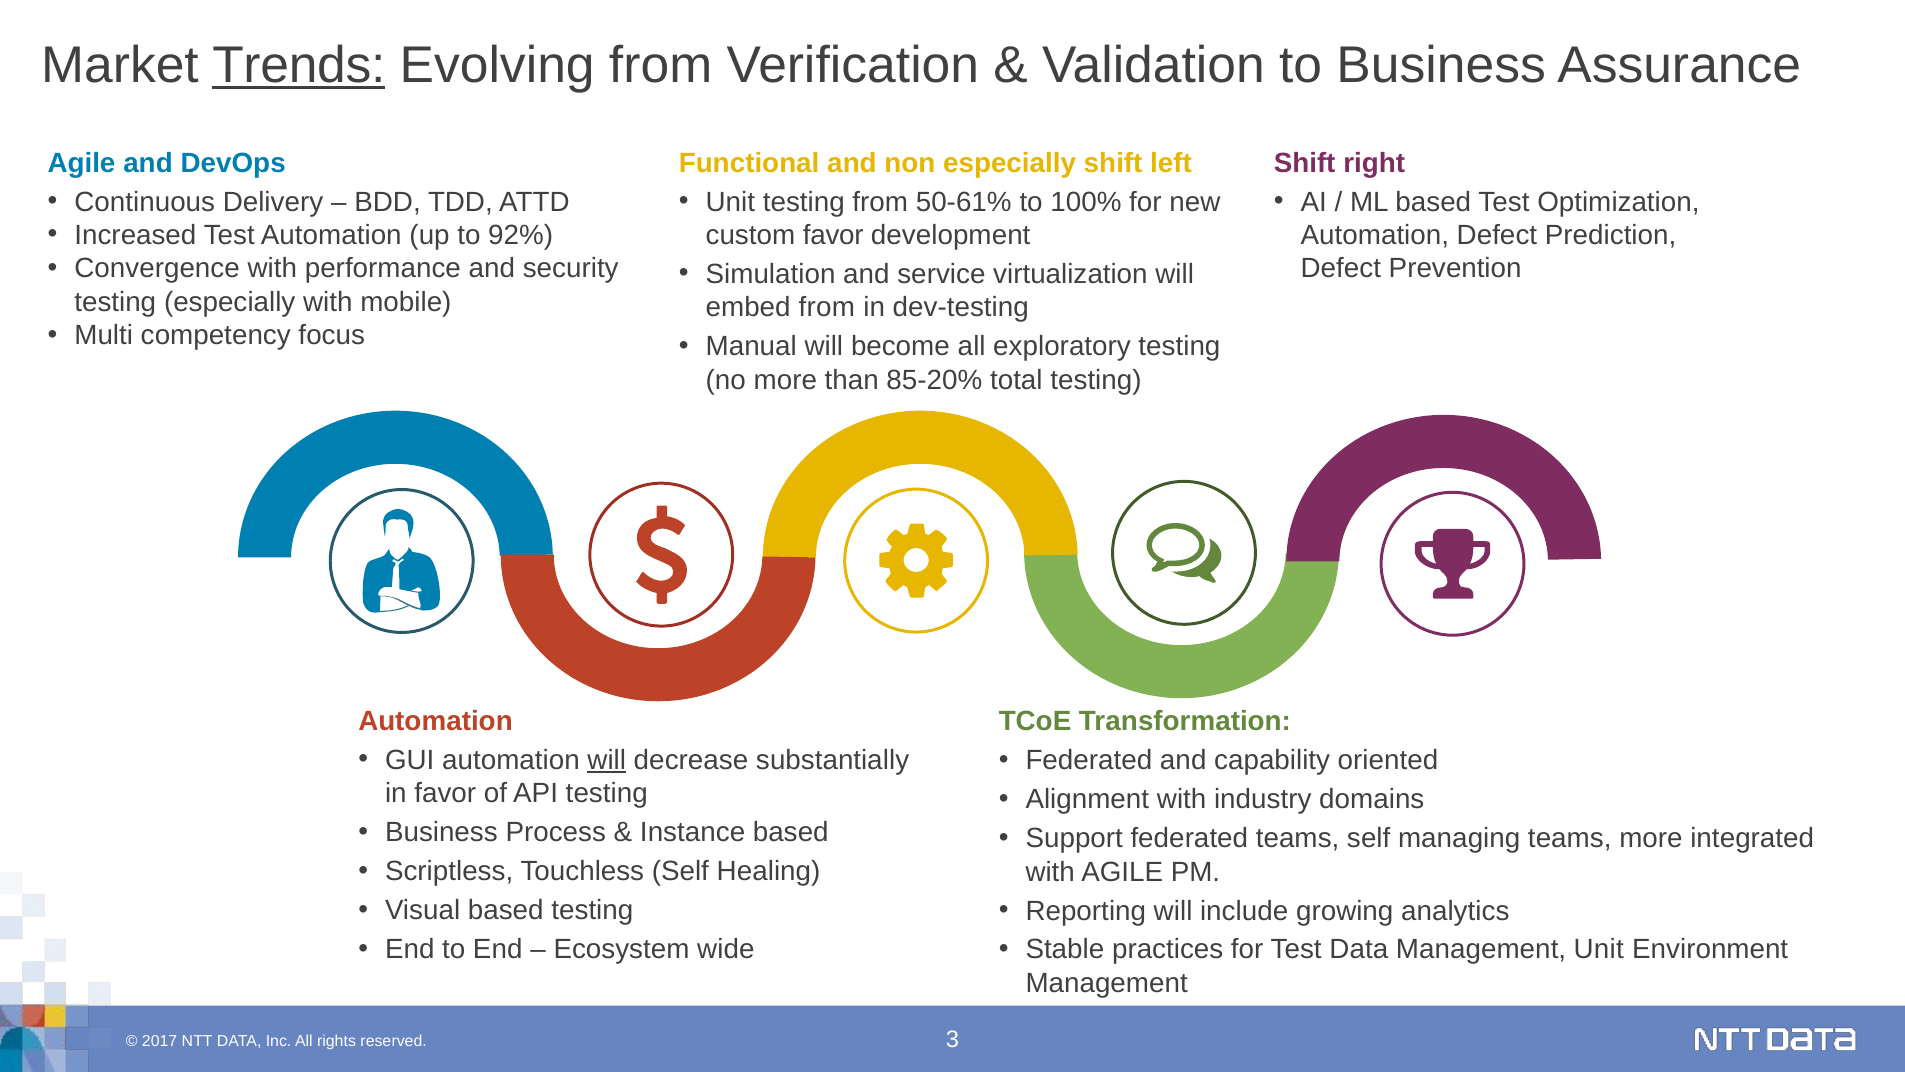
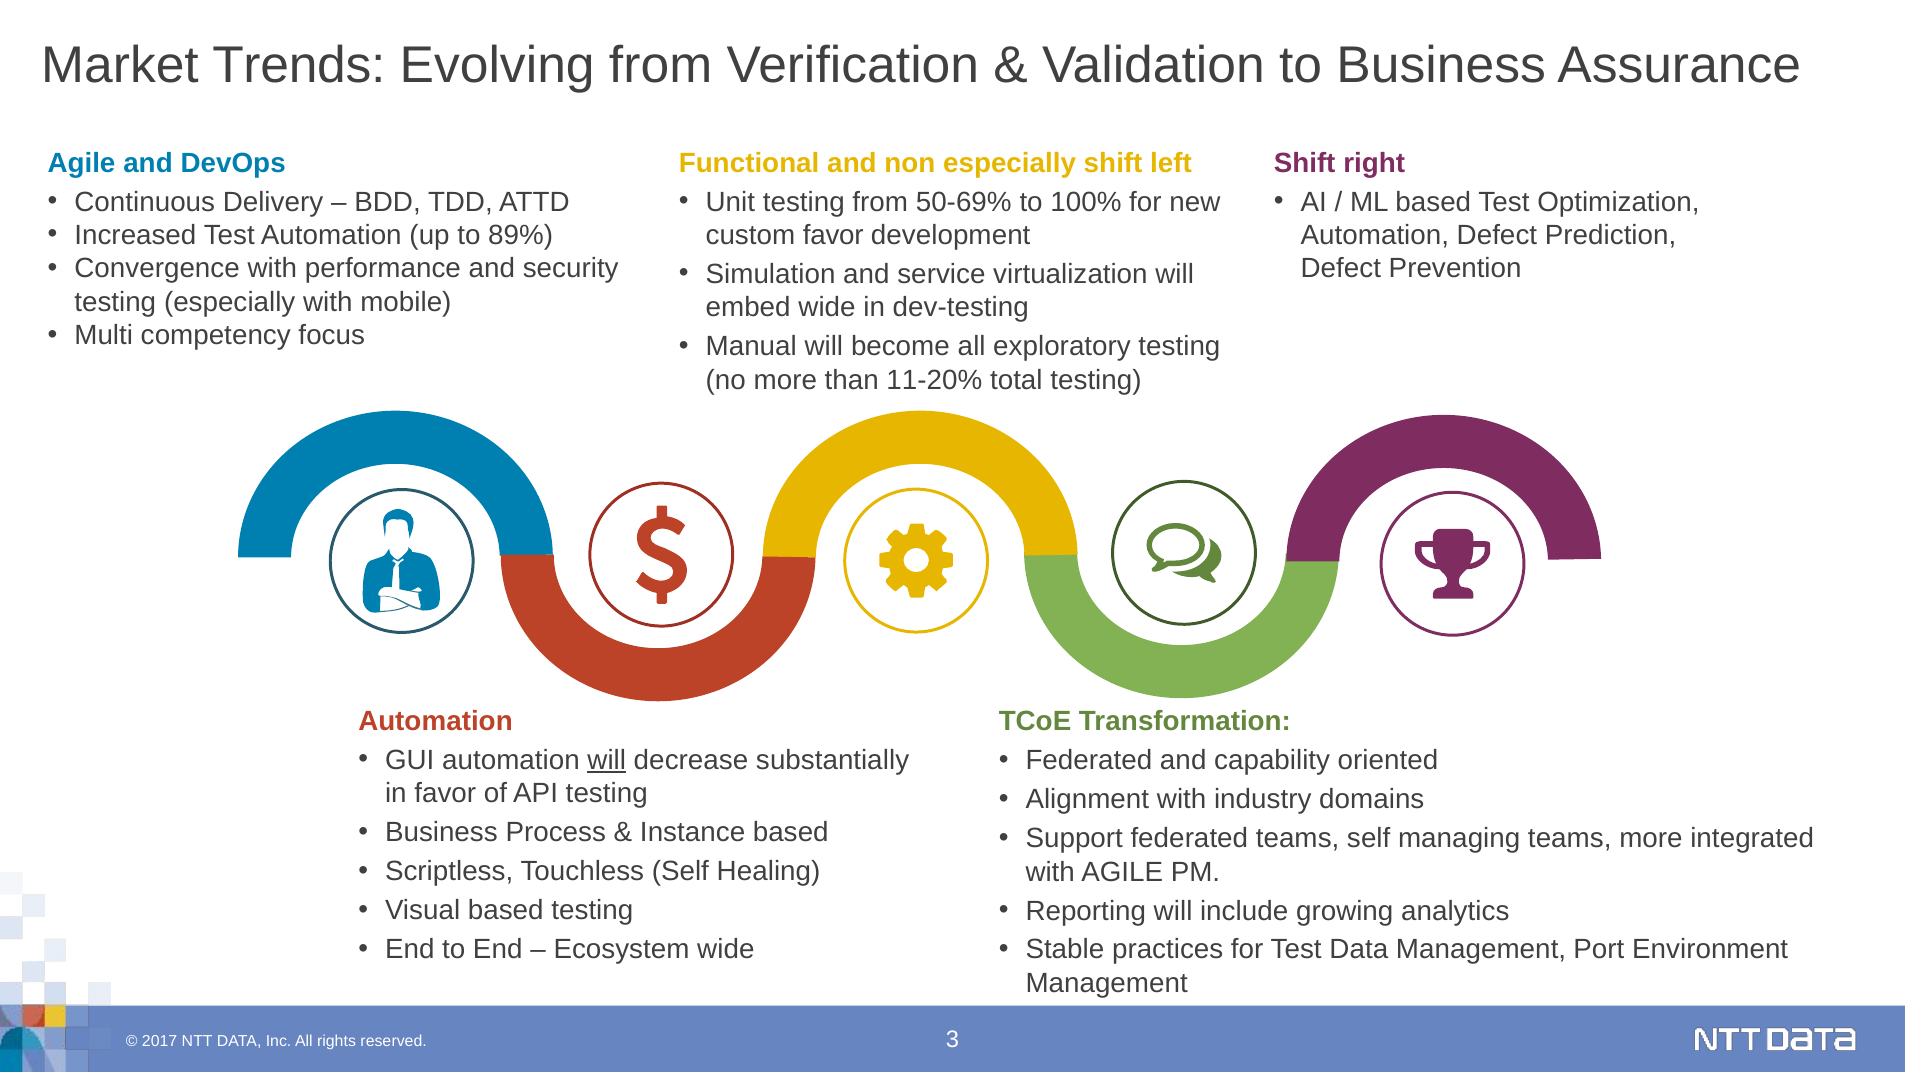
Trends underline: present -> none (299, 65)
50-61%: 50-61% -> 50-69% (964, 202)
92%: 92% -> 89% (521, 235)
embed from: from -> wide (827, 307)
85-20%: 85-20% -> 11-20% (934, 380)
Management Unit: Unit -> Port (1599, 949)
